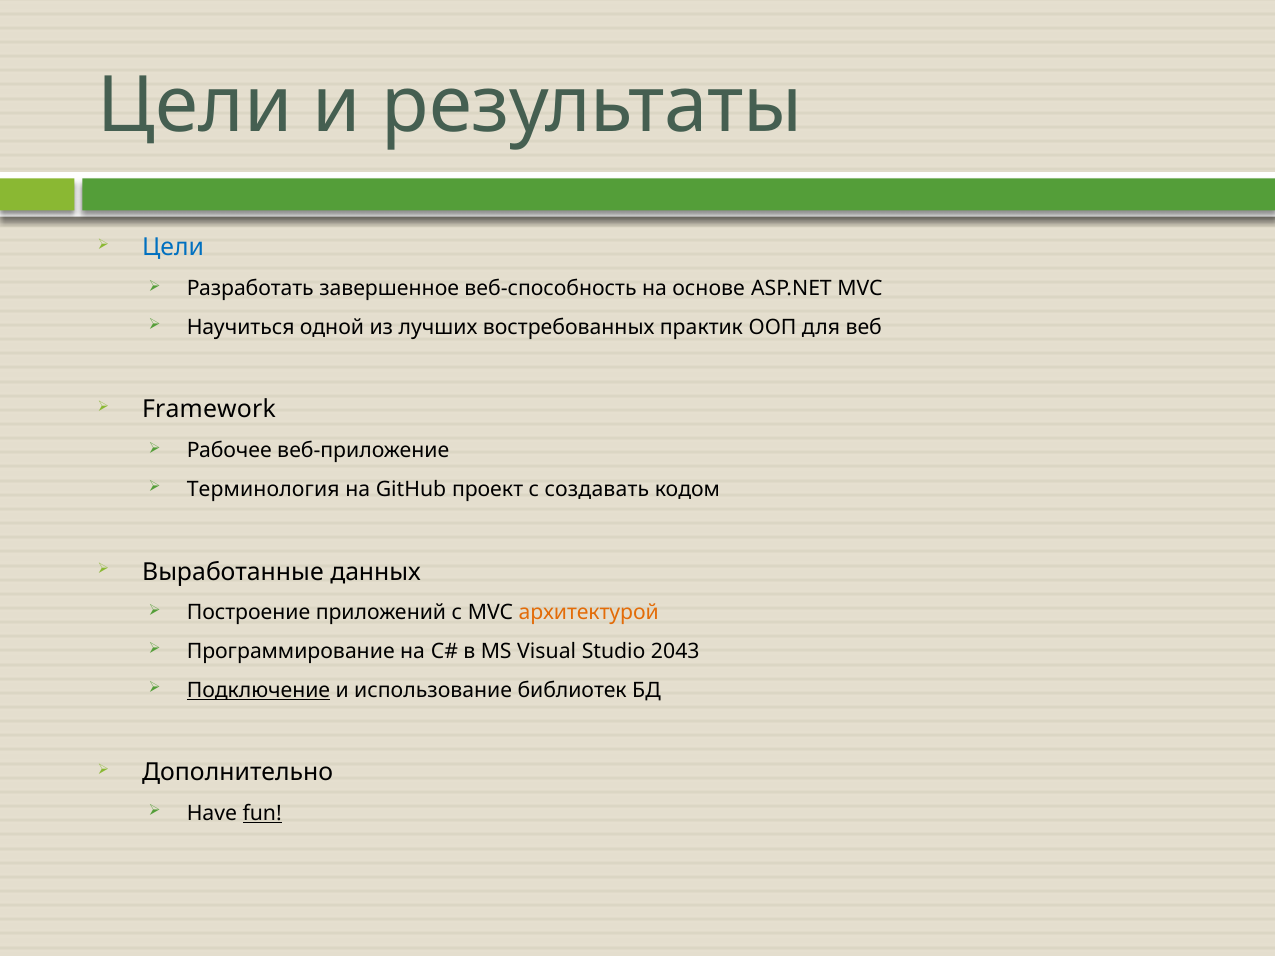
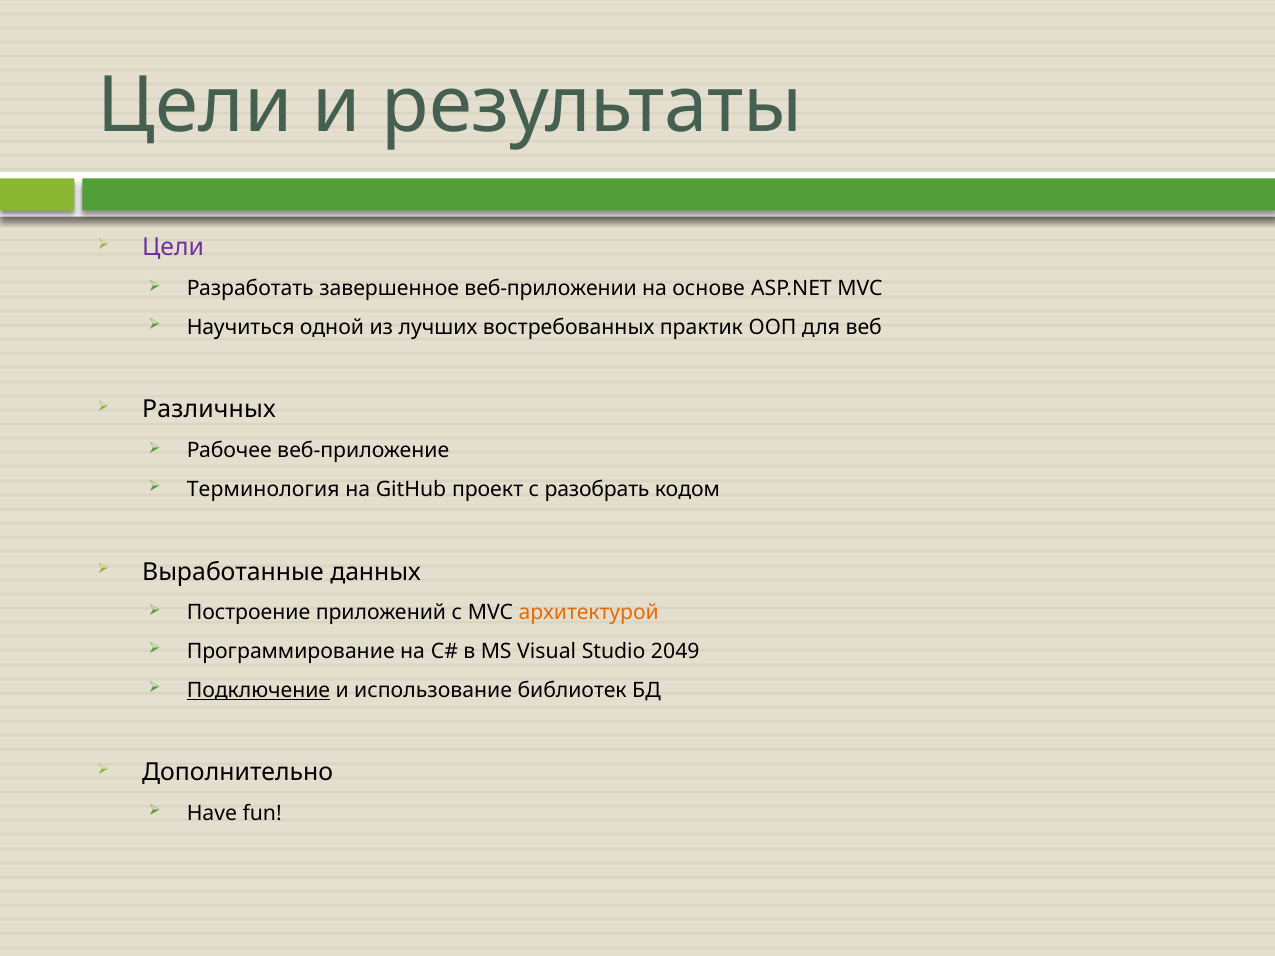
Цели colour: blue -> purple (173, 248)
веб-способность: веб-способность -> веб-приложении (551, 289)
Framework: Framework -> Различных (209, 410)
создавать: создавать -> разобрать (597, 489)
2043: 2043 -> 2049 (675, 652)
fun underline: present -> none (262, 814)
